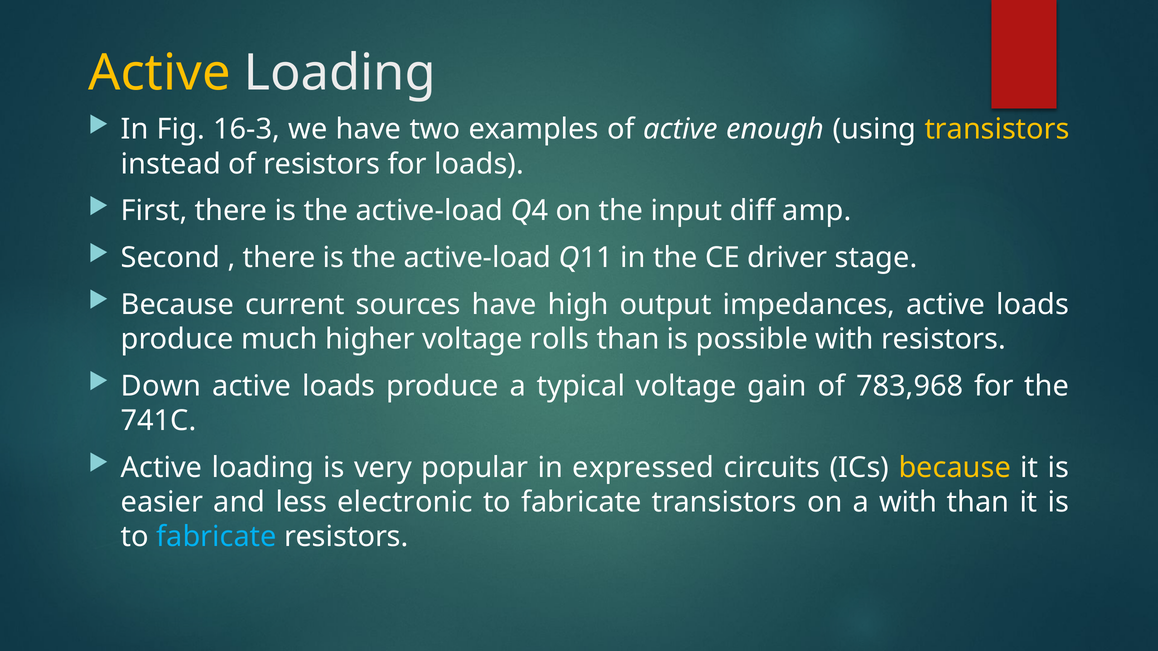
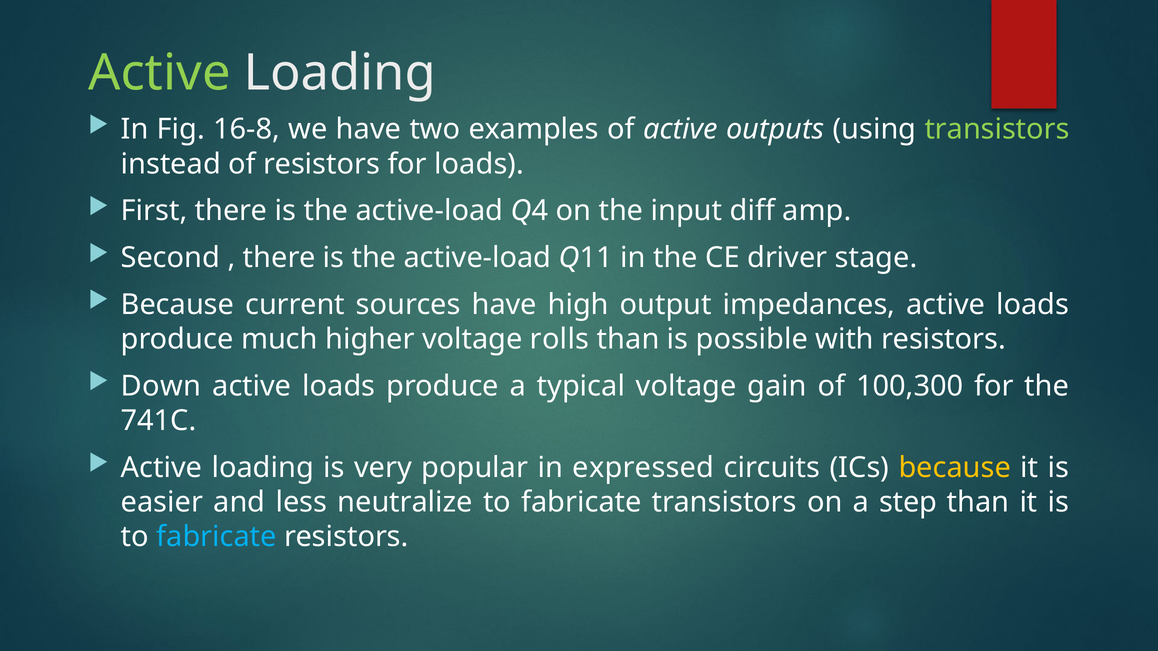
Active colour: yellow -> light green (159, 73)
16-3: 16-3 -> 16-8 (247, 129)
enough: enough -> outputs (775, 129)
transistors colour: yellow -> light green (997, 129)
783,968: 783,968 -> 100,300 (910, 386)
electronic: electronic -> neutralize (405, 502)
a with: with -> step (908, 502)
